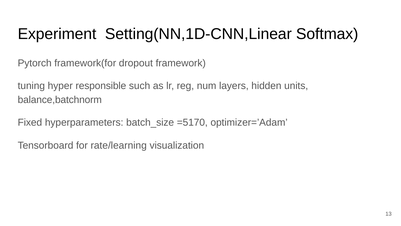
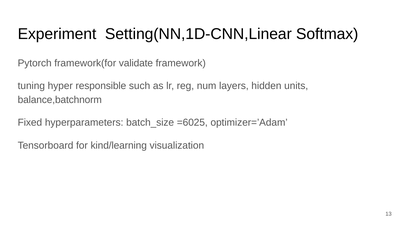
dropout: dropout -> validate (136, 63)
=5170: =5170 -> =6025 (192, 122)
rate/learning: rate/learning -> kind/learning (119, 145)
